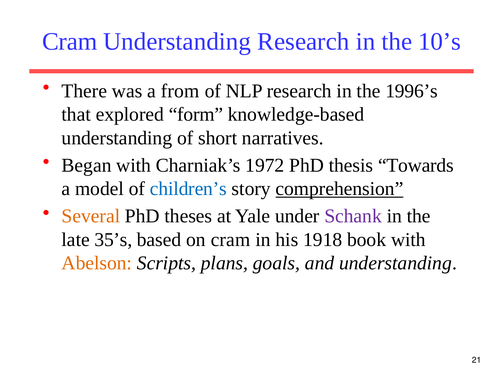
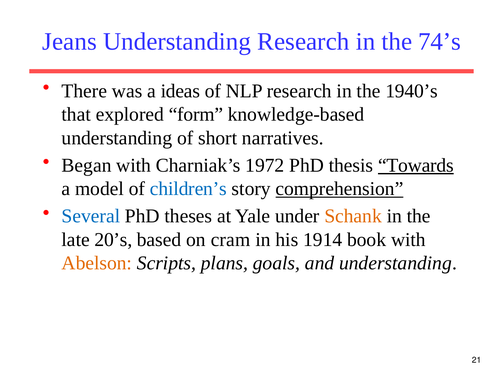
Cram: Cram -> Jeans (70, 42)
10’s: 10’s -> 74’s (440, 42)
from: from -> ideas (180, 91)
1996’s: 1996’s -> 1940’s (411, 91)
Towards underline: none -> present (416, 165)
Several colour: orange -> blue (91, 216)
Schank colour: purple -> orange (353, 216)
35’s: 35’s -> 20’s (113, 240)
1918: 1918 -> 1914 (323, 240)
